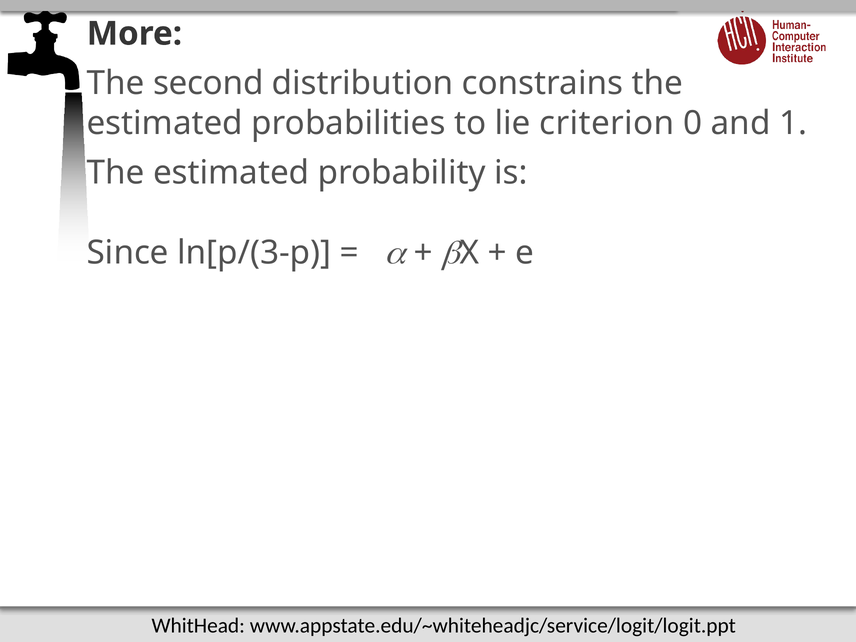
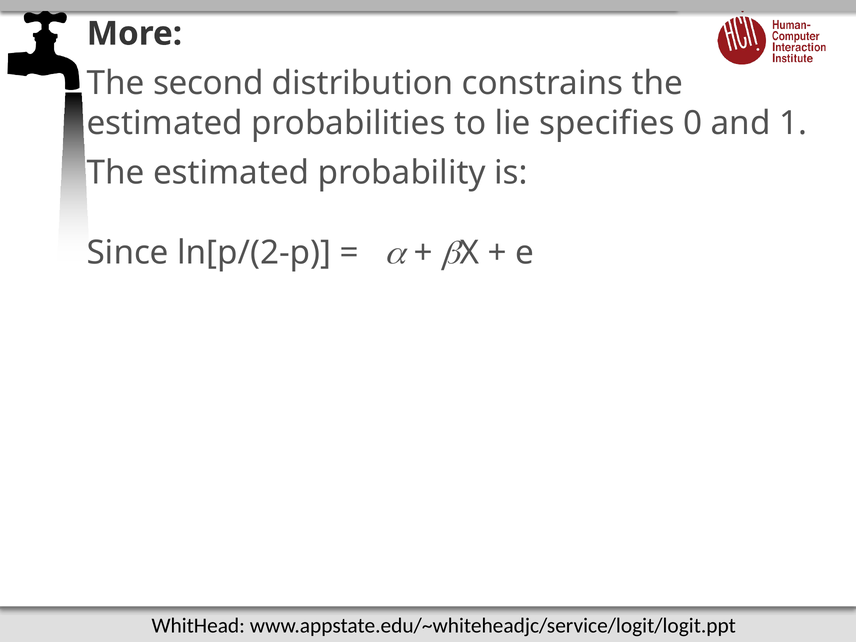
criterion: criterion -> specifies (607, 123)
ln[p/(3-p: ln[p/(3-p -> ln[p/(2-p (254, 253)
